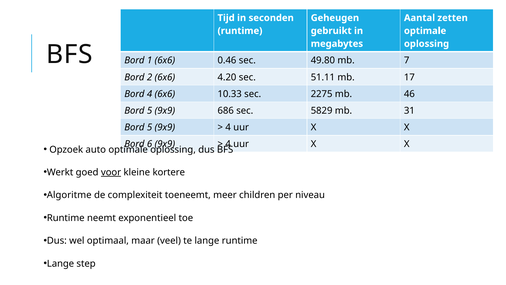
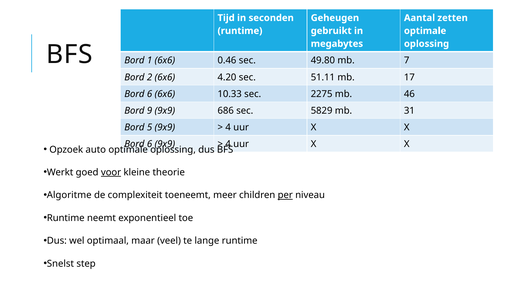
4: 4 -> 6 (150, 94)
5: 5 -> 9 (150, 111)
kortere: kortere -> theorie (169, 172)
per underline: none -> present (285, 195)
Lange: Lange -> Snelst (60, 263)
